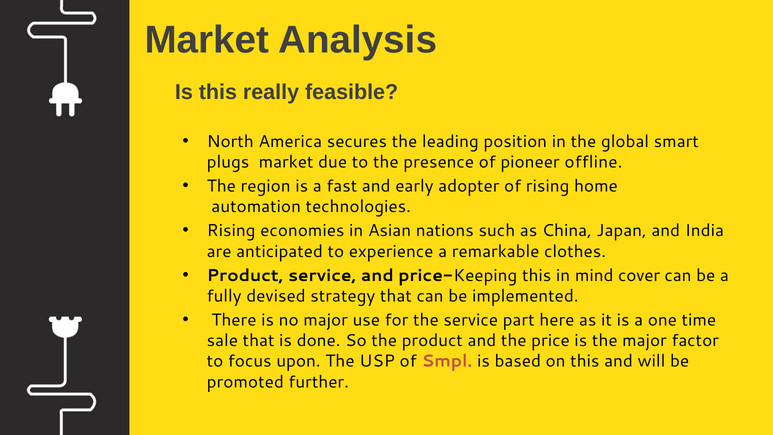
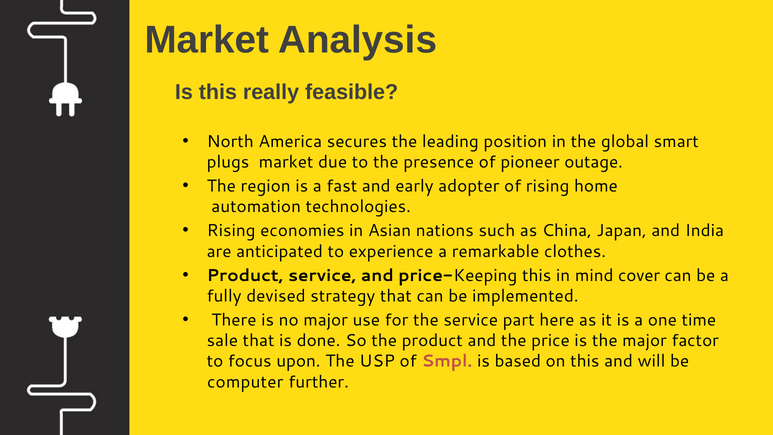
offline: offline -> outage (594, 162)
promoted: promoted -> computer (245, 382)
